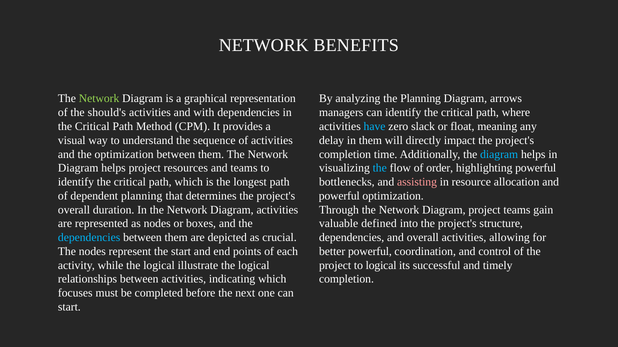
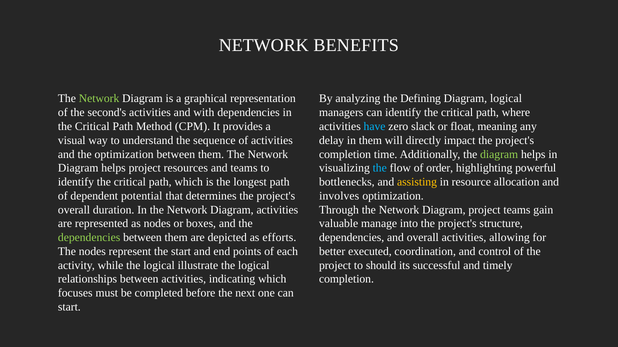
the Planning: Planning -> Defining (421, 99)
Diagram arrows: arrows -> logical (506, 99)
should's: should's -> second's (107, 113)
diagram colour: light blue -> light green (499, 154)
assisting colour: pink -> yellow (417, 182)
dependent planning: planning -> potential (142, 196)
powerful: powerful -> involves (339, 196)
defined: defined -> manage (379, 224)
dependencies colour: light blue -> light green (89, 238)
crucial: crucial -> efforts (279, 238)
better powerful: powerful -> executed (370, 252)
to logical: logical -> should (381, 266)
